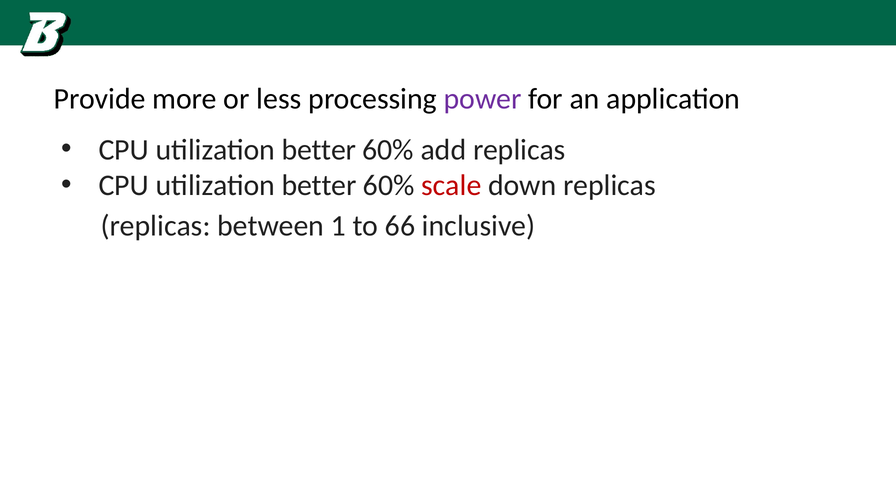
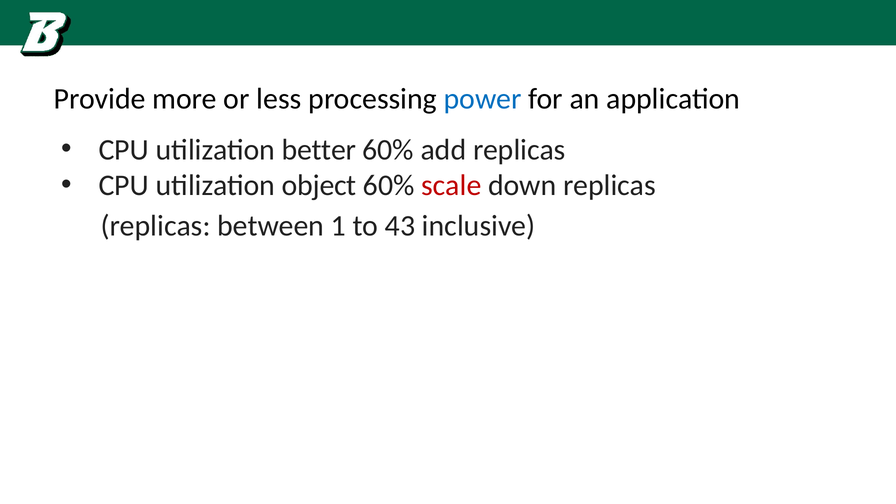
power colour: purple -> blue (483, 99)
better: better -> object (319, 186)
66: 66 -> 43 (400, 226)
